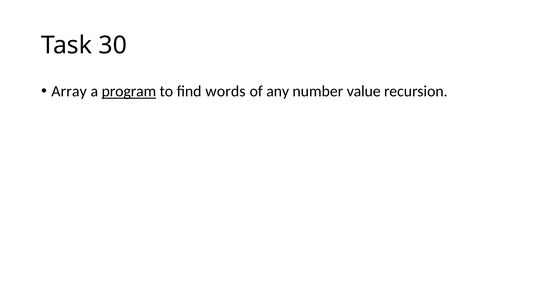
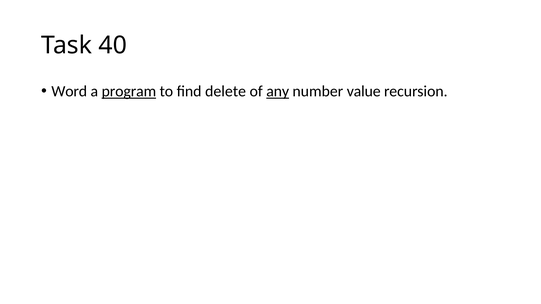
30: 30 -> 40 (113, 45)
Array: Array -> Word (69, 91)
words: words -> delete (226, 91)
any underline: none -> present (278, 91)
